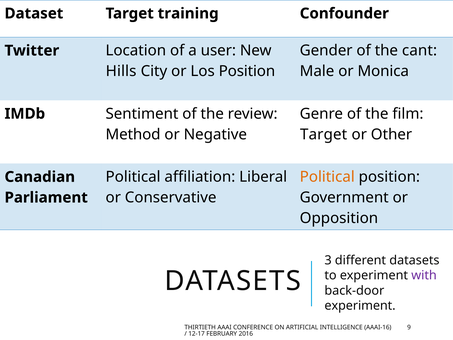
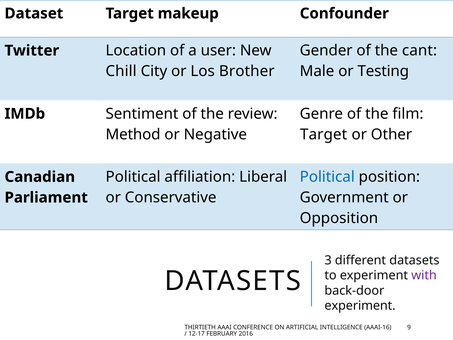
training: training -> makeup (188, 13)
Hills: Hills -> Chill (121, 71)
Los Position: Position -> Brother (247, 71)
Monica: Monica -> Testing (383, 71)
Political colour: orange -> blue (327, 177)
